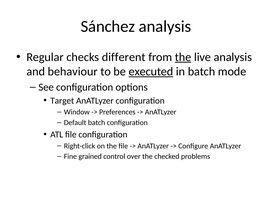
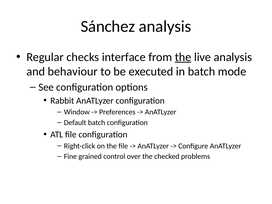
different: different -> interface (124, 57)
executed underline: present -> none (151, 72)
Target: Target -> Rabbit (62, 101)
